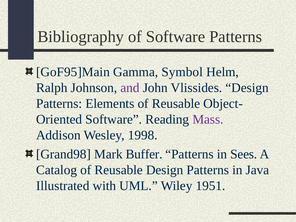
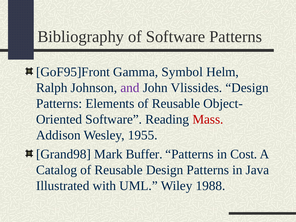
GoF95]Main: GoF95]Main -> GoF95]Front (73, 72)
Mass colour: purple -> red (208, 119)
1998: 1998 -> 1955 (143, 135)
Sees: Sees -> Cost (244, 154)
1951: 1951 -> 1988 (211, 186)
